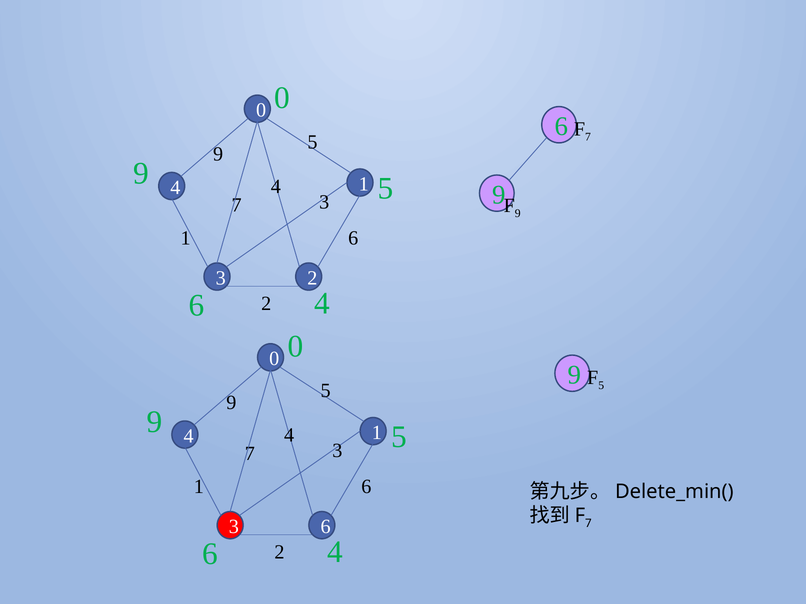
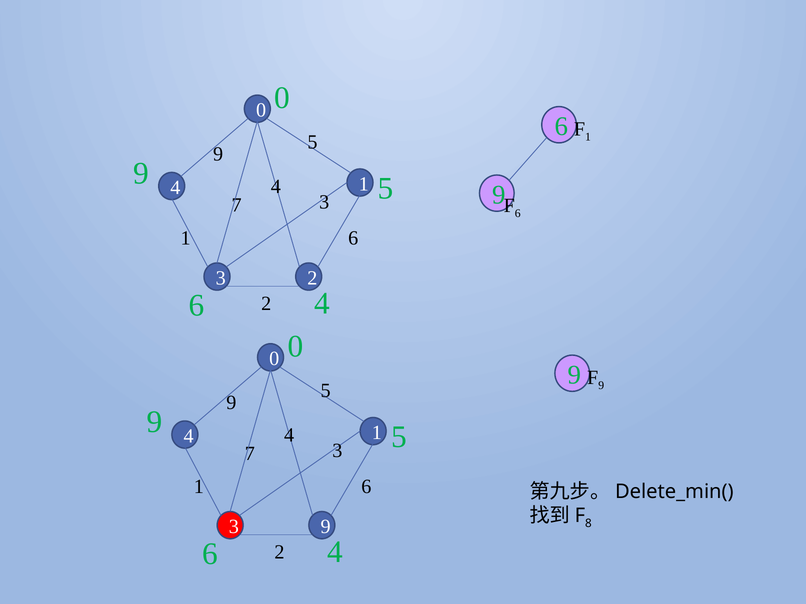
7: 7 -> 1 (588, 137)
9: 9 -> 6 (518, 214)
5: 5 -> 9 (601, 386)
7: 7 -> 8 (588, 524)
6: 6 -> 9 (326, 527)
